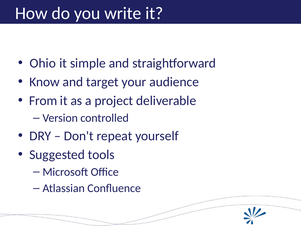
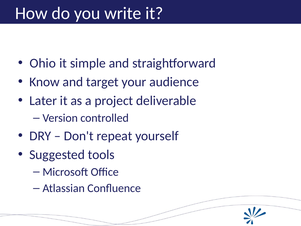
From: From -> Later (43, 101)
